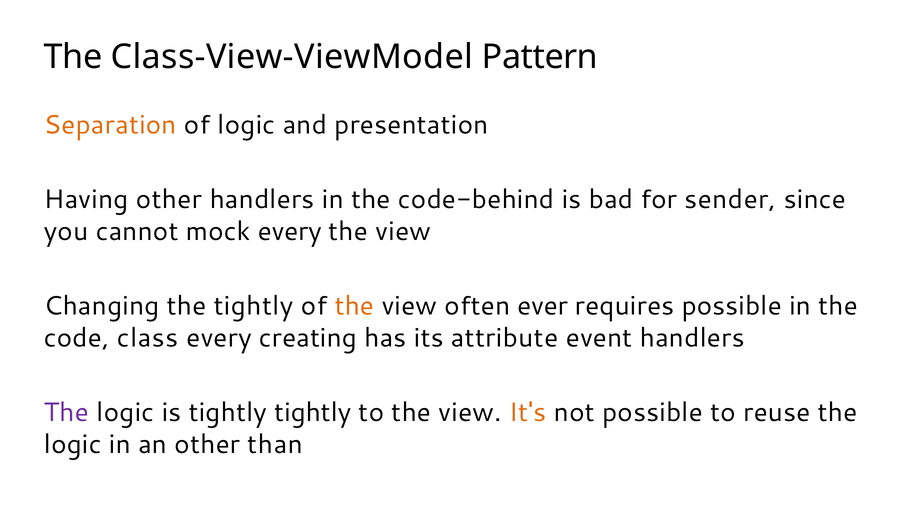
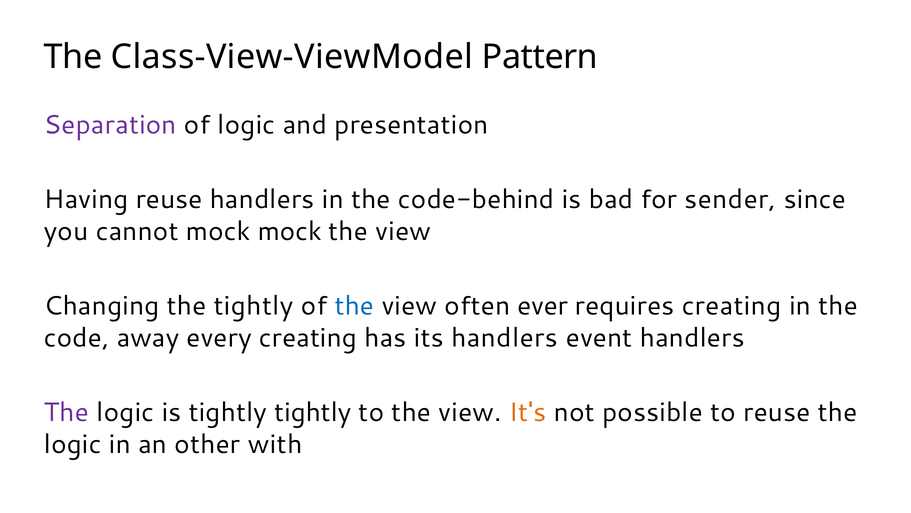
Separation colour: orange -> purple (110, 125)
Having other: other -> reuse (169, 199)
mock every: every -> mock (290, 231)
the colour: orange -> blue (354, 306)
requires possible: possible -> creating (732, 306)
class: class -> away (148, 338)
its attribute: attribute -> handlers (505, 338)
than: than -> with (275, 444)
